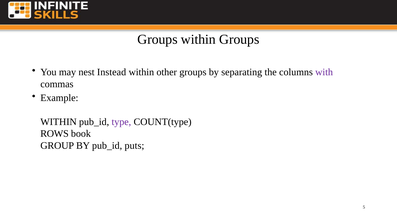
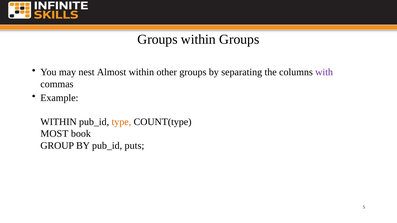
Instead: Instead -> Almost (112, 72)
type colour: purple -> orange (121, 122)
ROWS: ROWS -> MOST (54, 134)
